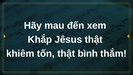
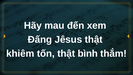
Khắp: Khắp -> Đấng (40, 39)
